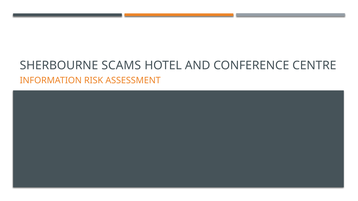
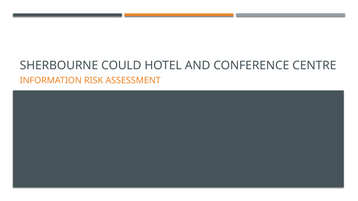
SCAMS: SCAMS -> COULD (121, 66)
